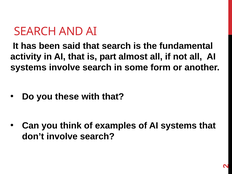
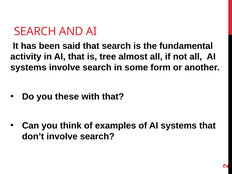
part: part -> tree (108, 57)
